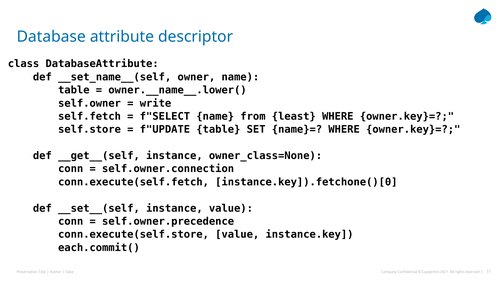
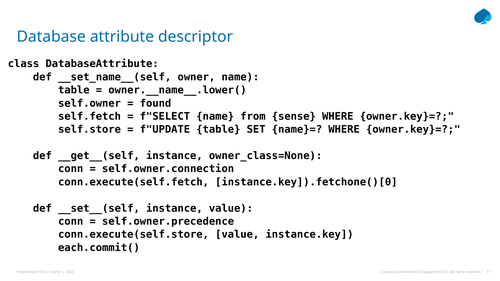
write: write -> found (156, 103)
least: least -> sense (294, 116)
